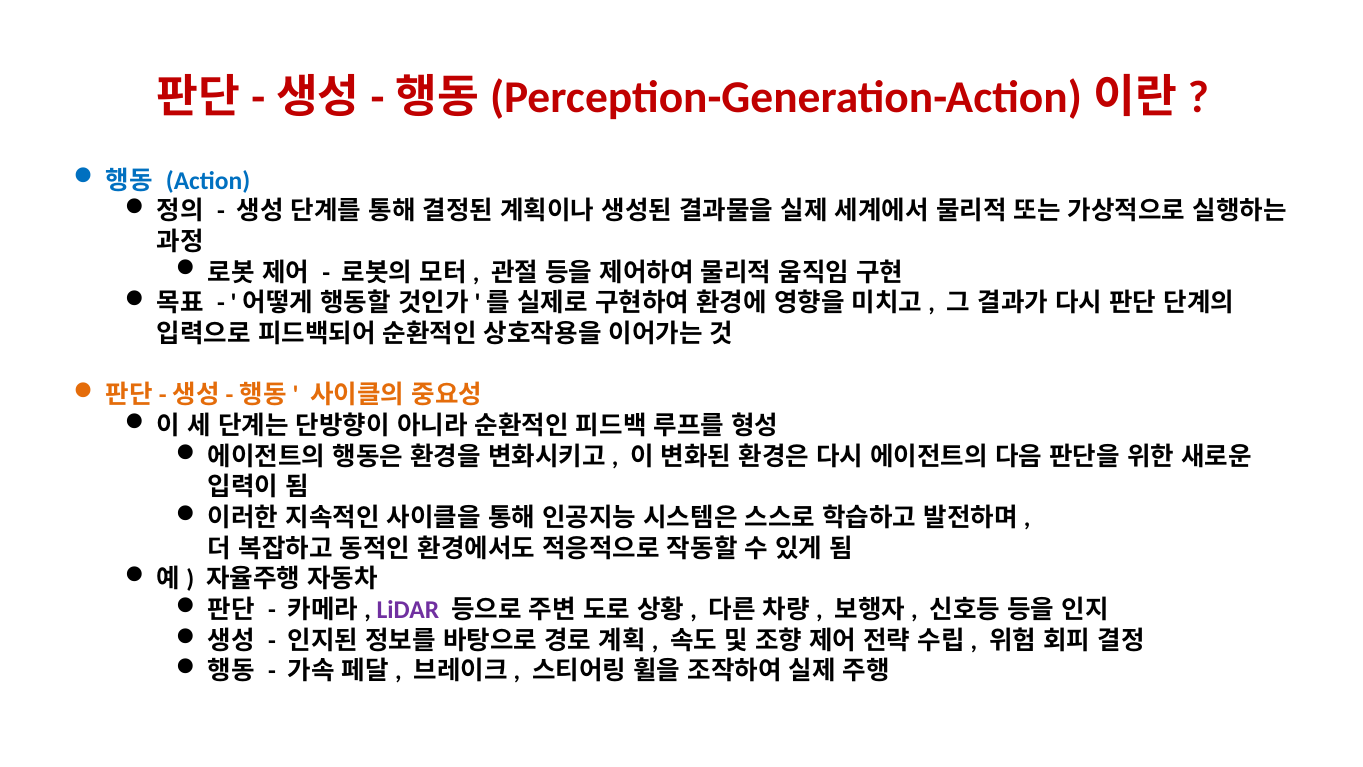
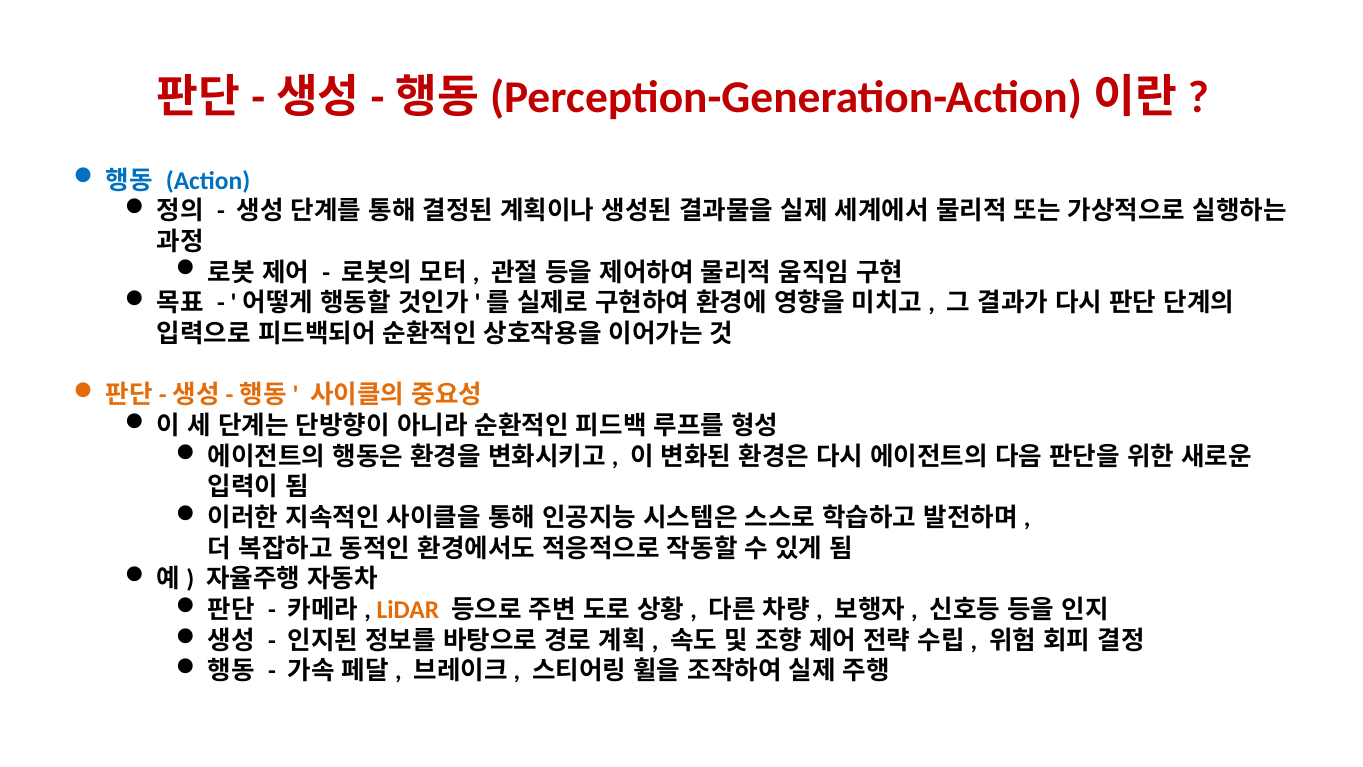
LiDAR colour: purple -> orange (408, 610)
